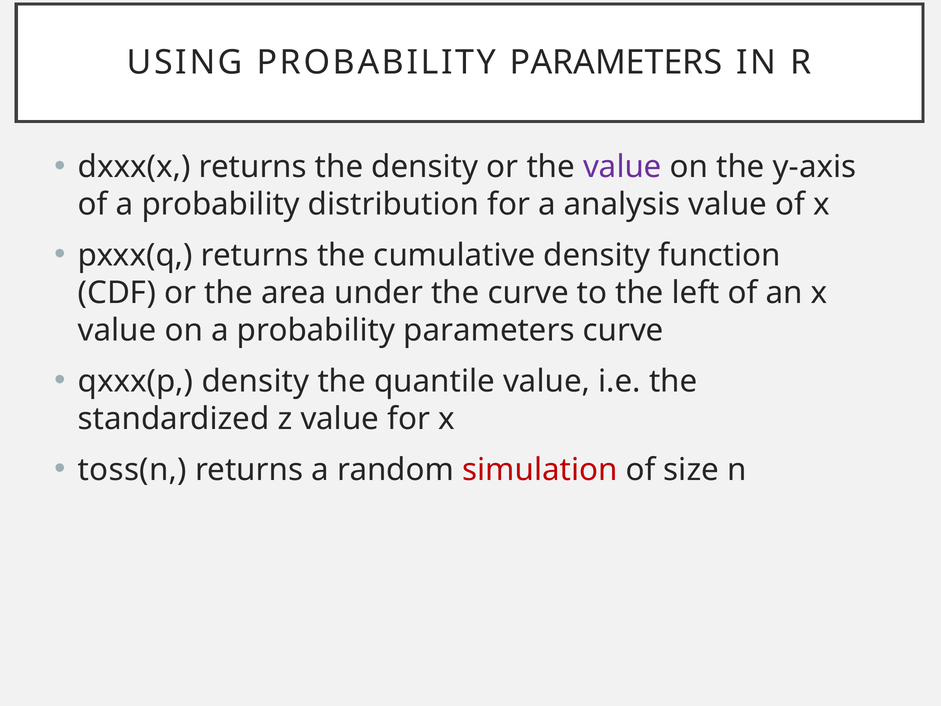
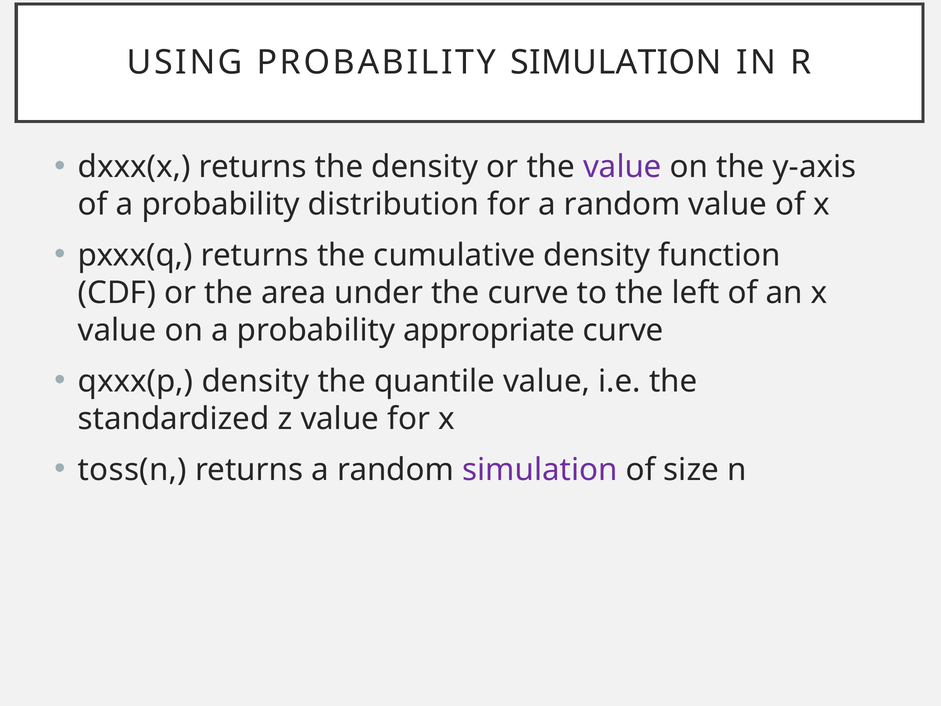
USING PROBABILITY PARAMETERS: PARAMETERS -> SIMULATION (616, 63)
for a analysis: analysis -> random (622, 205)
a probability parameters: parameters -> appropriate (489, 331)
simulation colour: red -> purple (540, 470)
